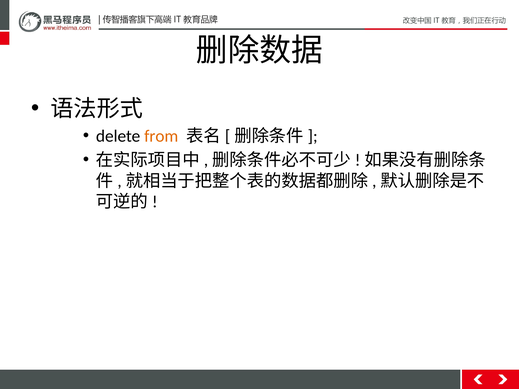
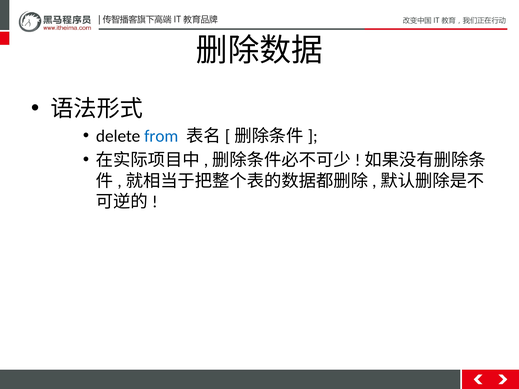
from colour: orange -> blue (161, 136)
